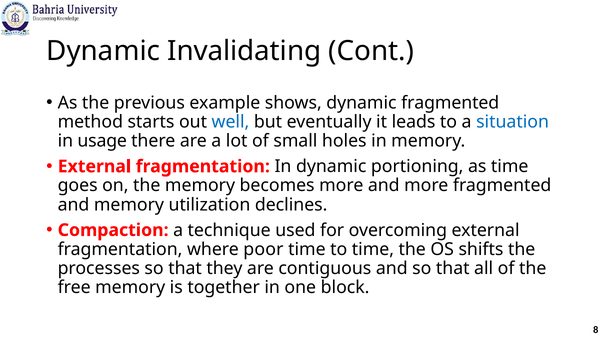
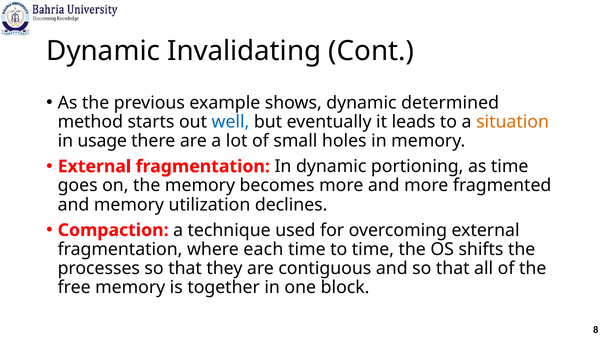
dynamic fragmented: fragmented -> determined (450, 103)
situation colour: blue -> orange (513, 122)
poor: poor -> each (263, 249)
